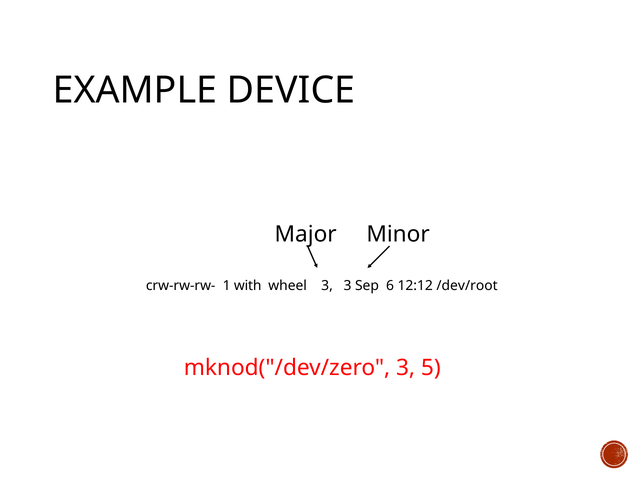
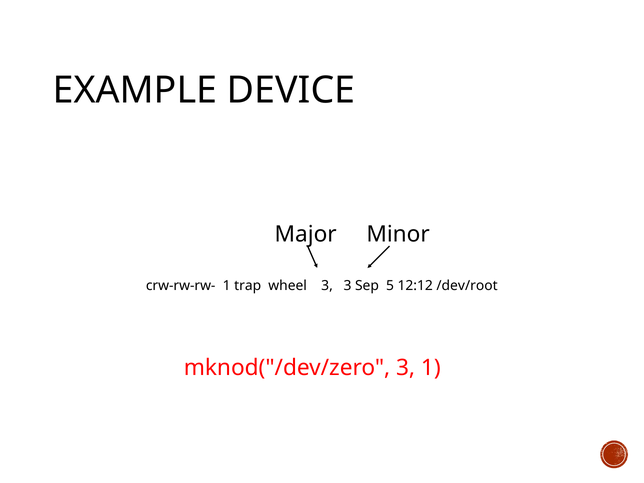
with: with -> trap (248, 286)
6: 6 -> 5 (390, 286)
3 5: 5 -> 1 (431, 368)
